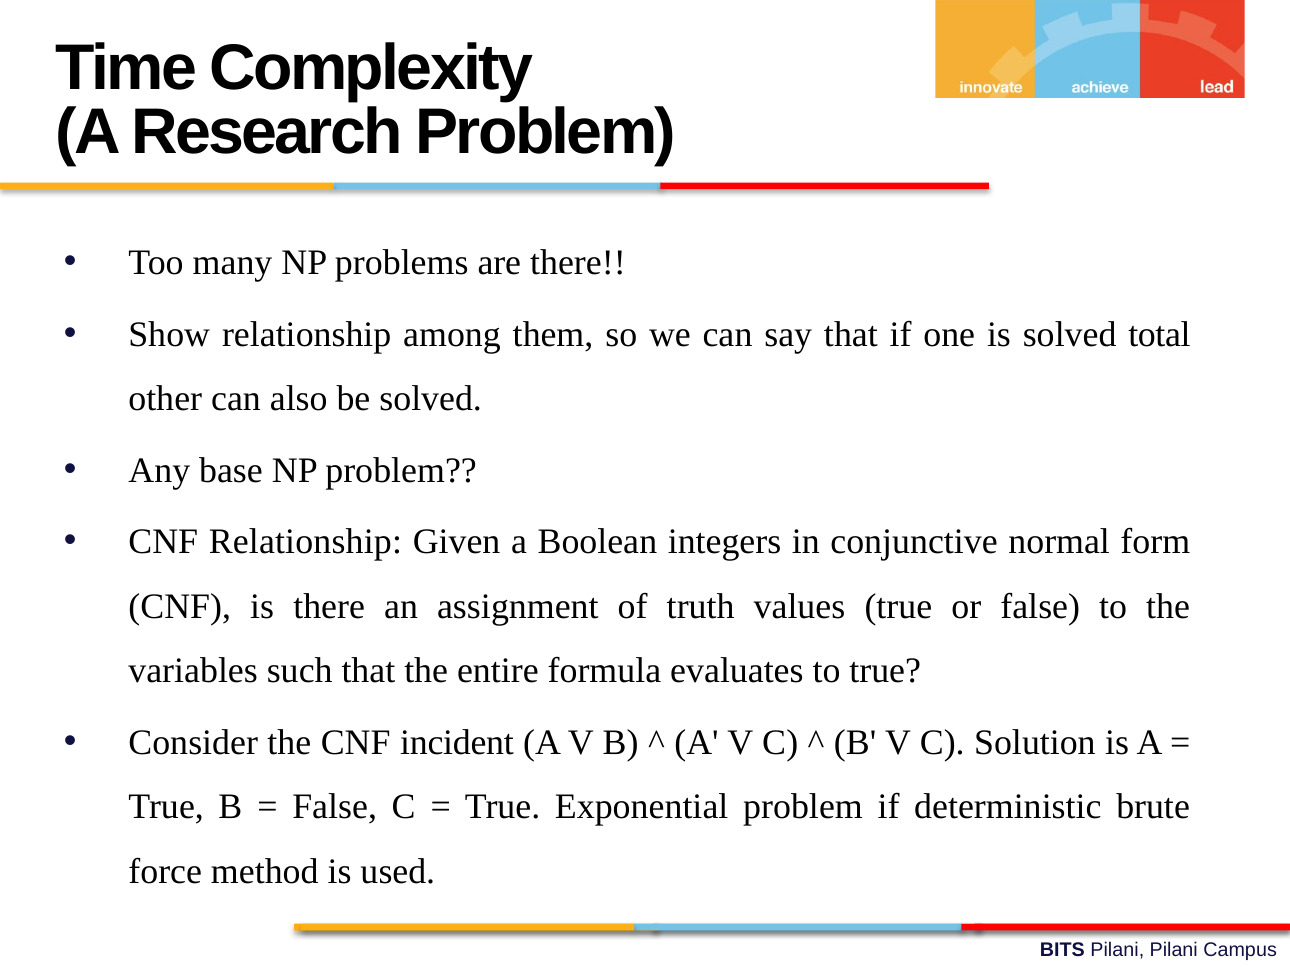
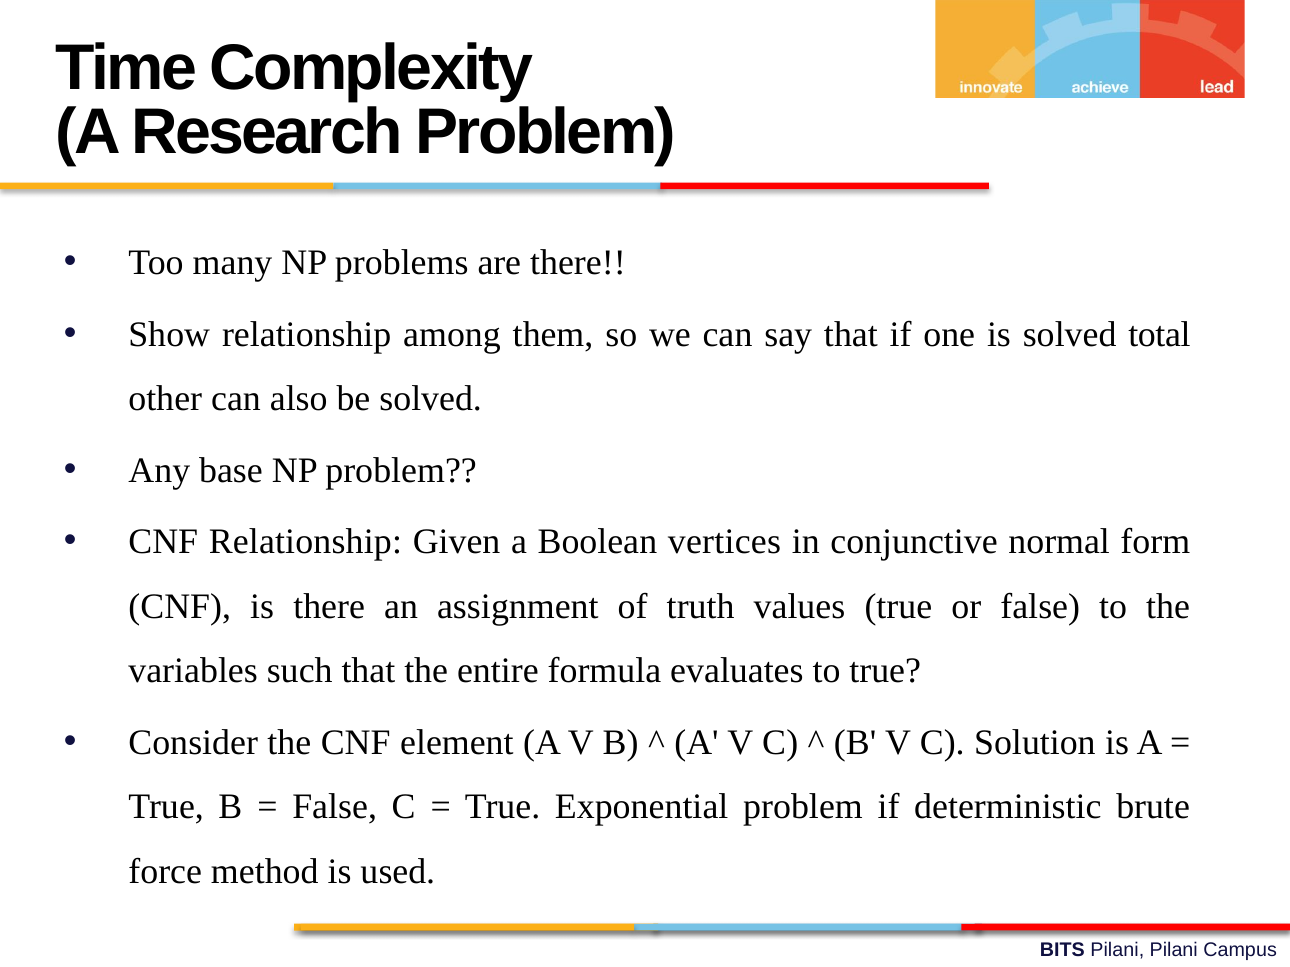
integers: integers -> vertices (724, 542)
incident: incident -> element (457, 743)
